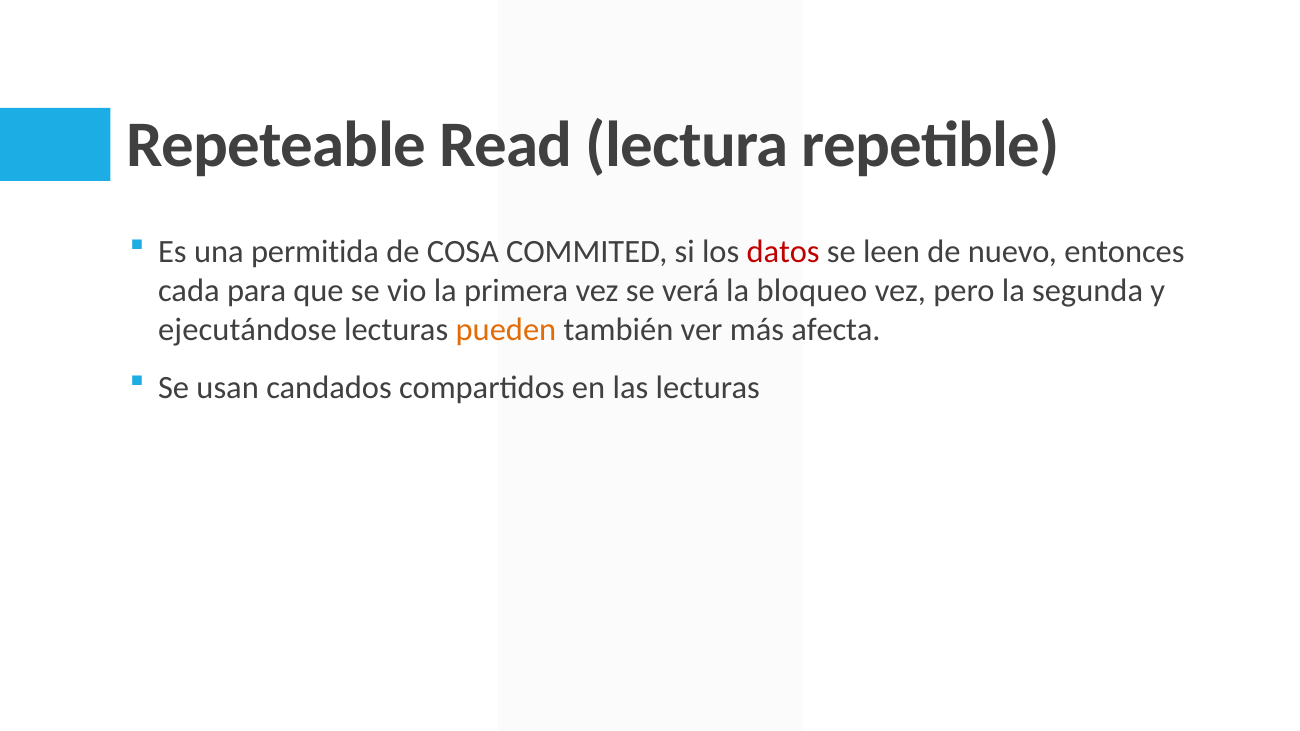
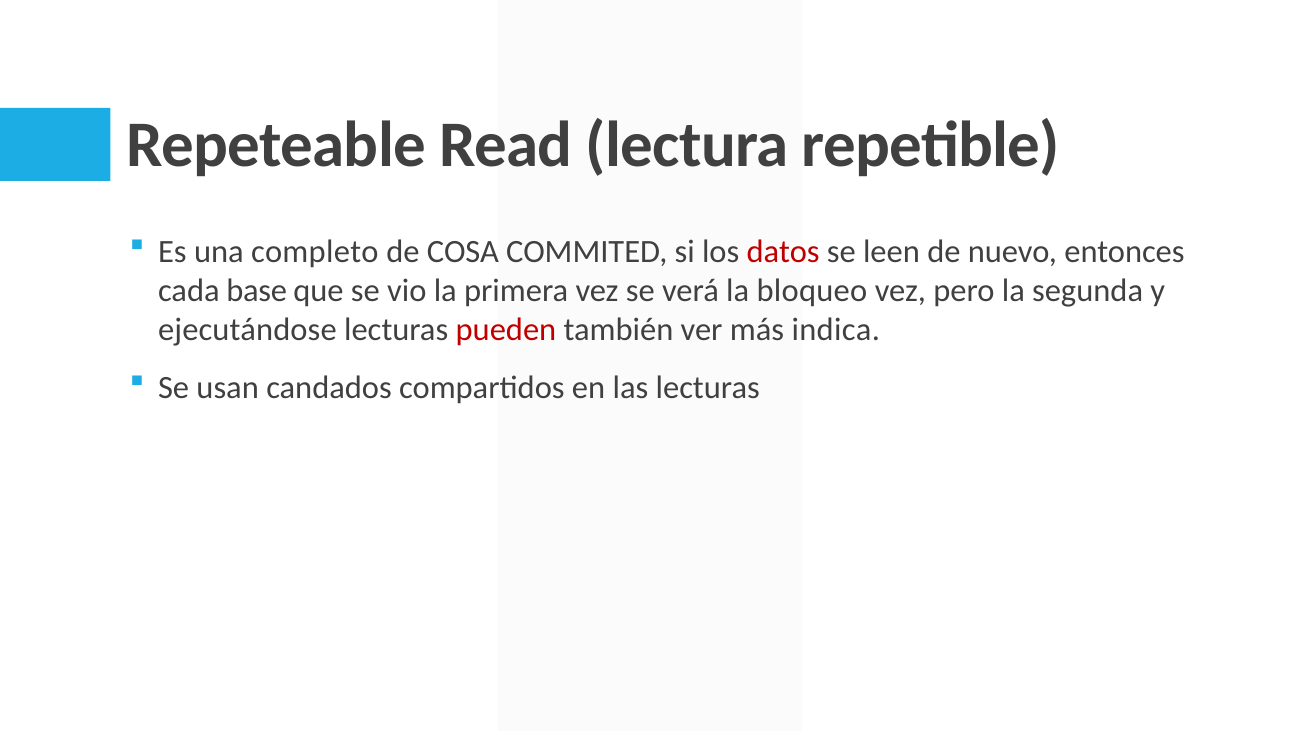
permitida: permitida -> completo (315, 251)
para: para -> base (257, 290)
pueden colour: orange -> red (506, 329)
afecta: afecta -> indica (836, 329)
